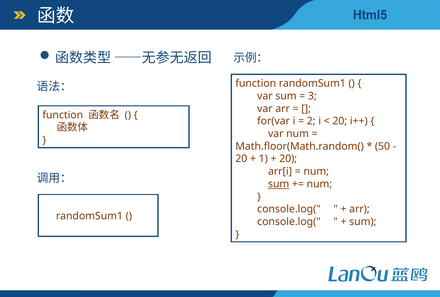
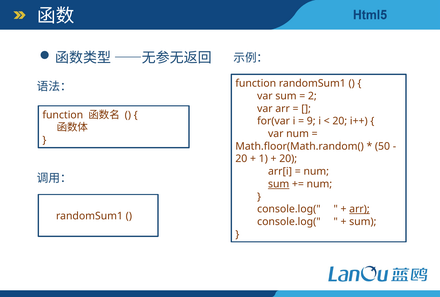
3: 3 -> 2 (312, 96)
2: 2 -> 9 (311, 121)
arr underline: none -> present (359, 209)
